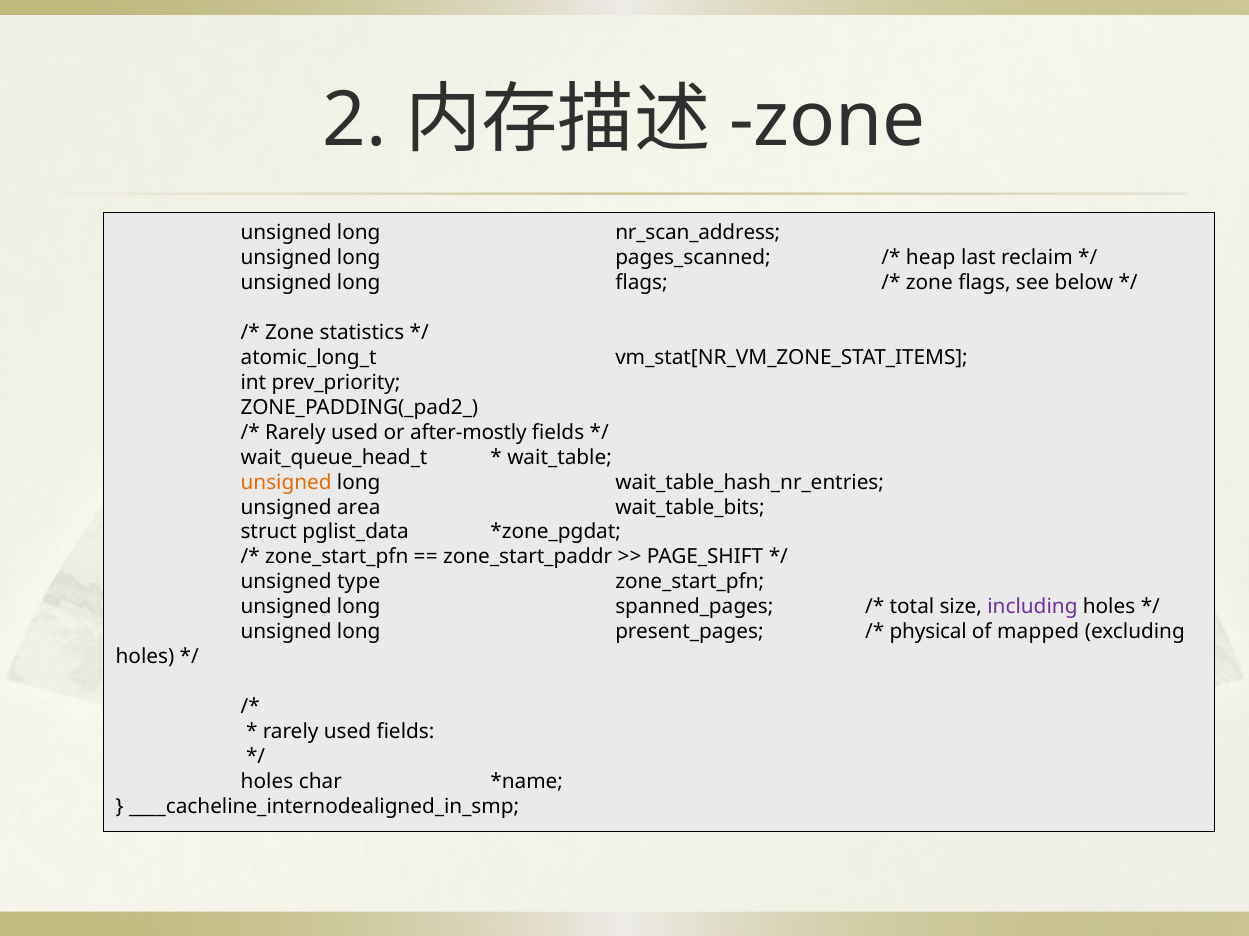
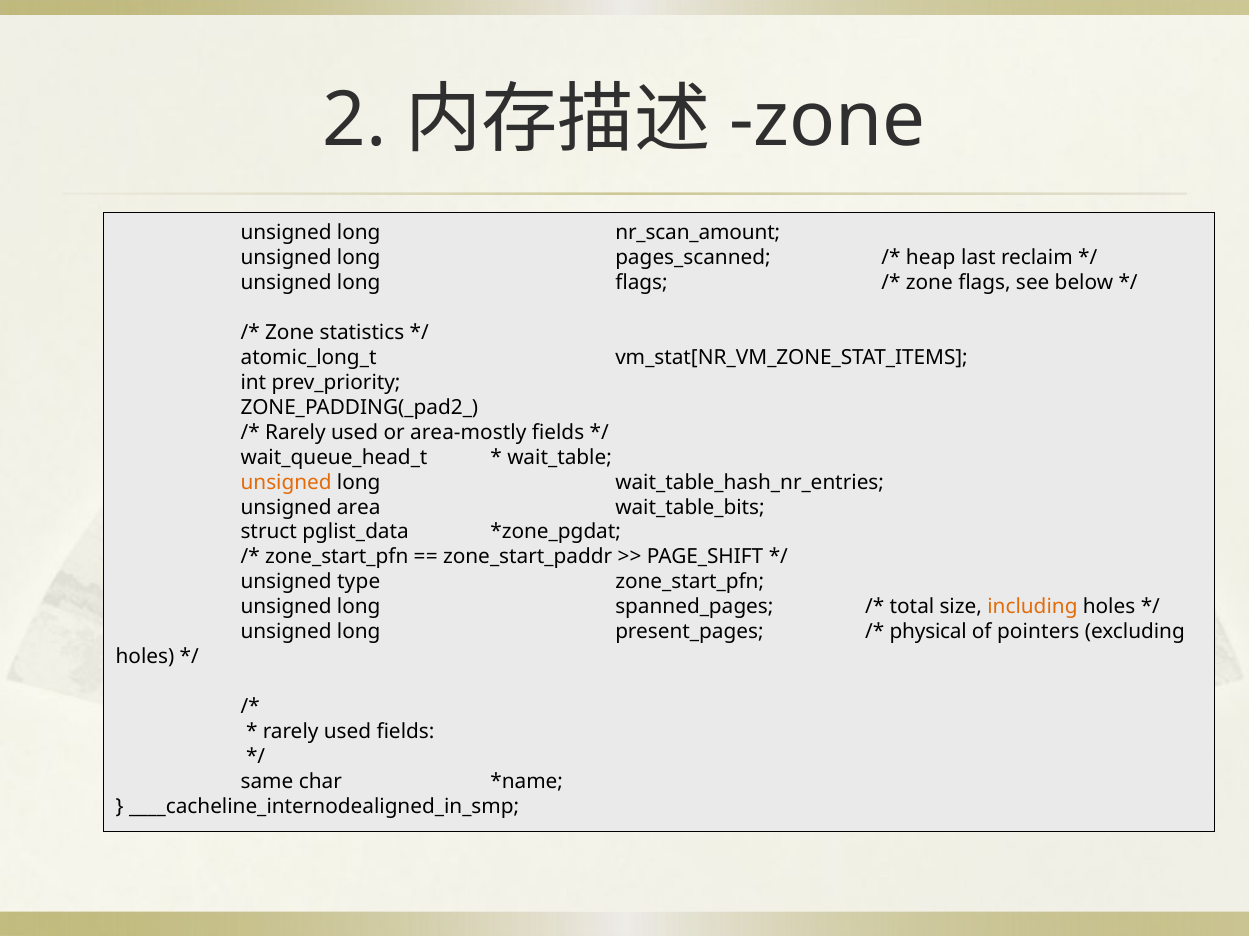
nr_scan_address: nr_scan_address -> nr_scan_amount (698, 233)
after-mostly: after-mostly -> area-mostly (468, 433)
including colour: purple -> orange (1032, 608)
mapped: mapped -> pointers (1038, 632)
holes: holes -> same (267, 782)
